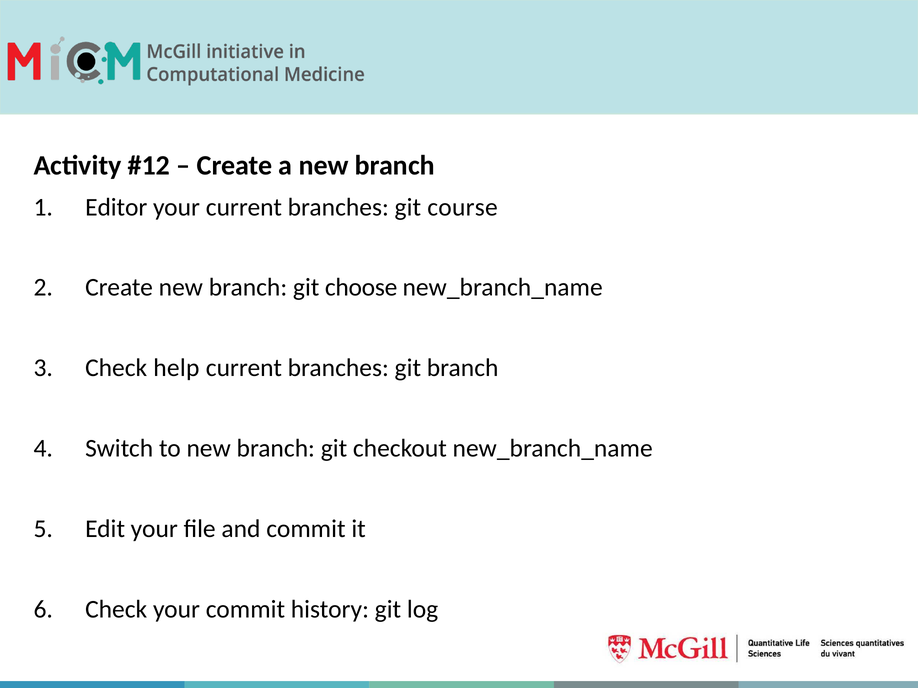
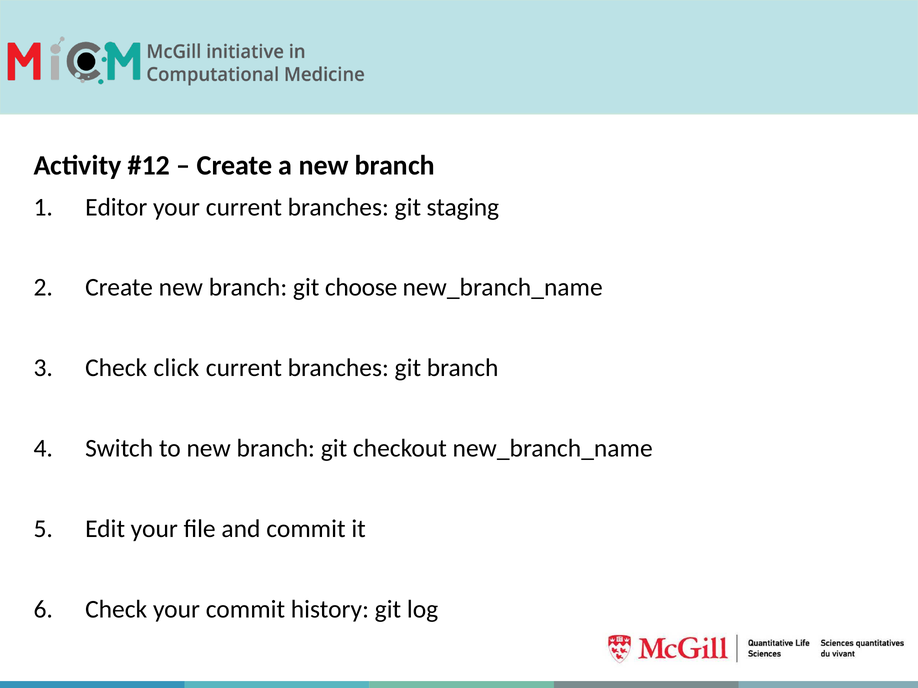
course: course -> staging (463, 207)
help: help -> click (176, 368)
